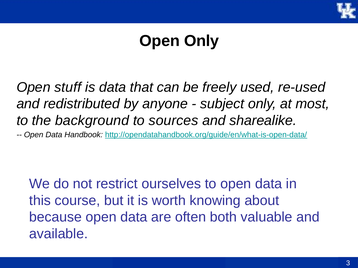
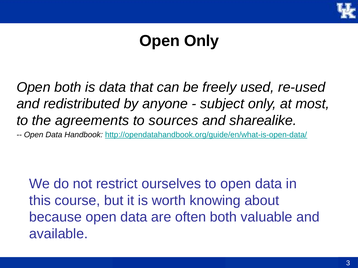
Open stuff: stuff -> both (68, 87)
background: background -> agreements (92, 121)
